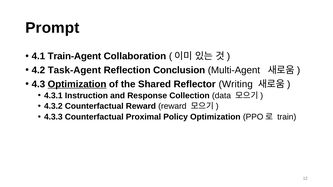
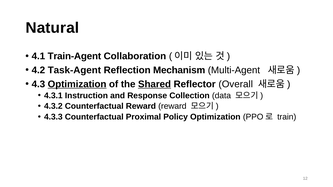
Prompt: Prompt -> Natural (52, 28)
Conclusion: Conclusion -> Mechanism (179, 70)
Shared underline: none -> present (155, 84)
Writing: Writing -> Overall (236, 84)
